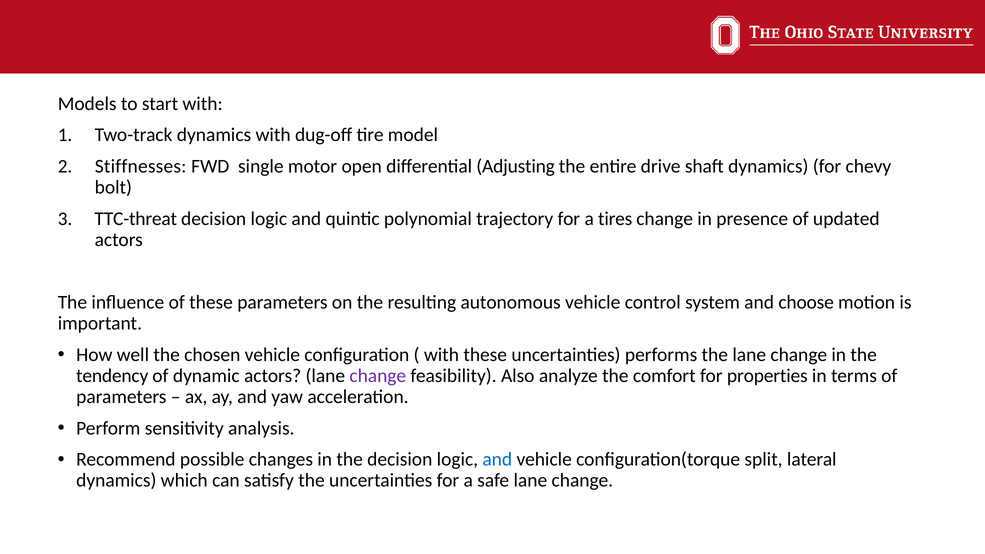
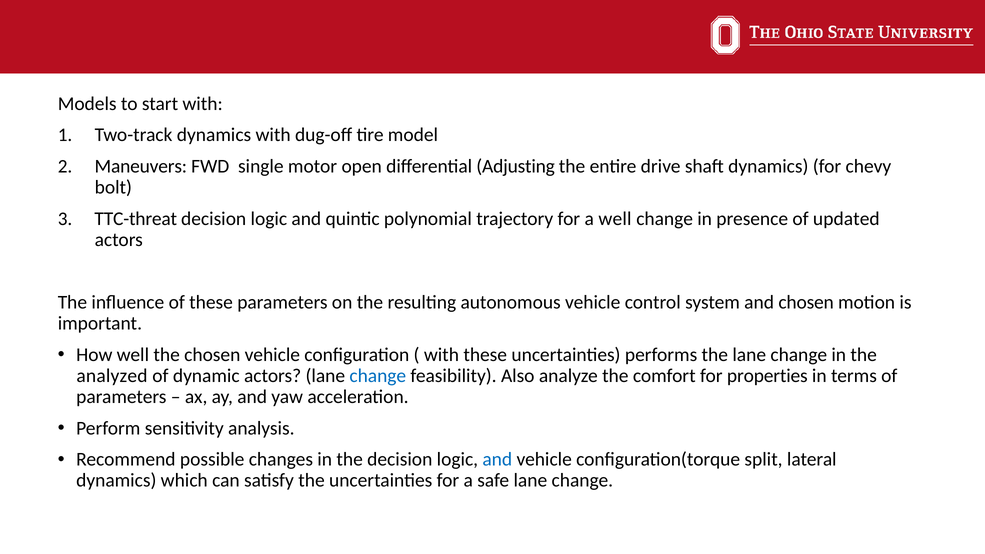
Stiffnesses: Stiffnesses -> Maneuvers (141, 166)
a tires: tires -> well (615, 219)
and choose: choose -> chosen (806, 302)
tendency: tendency -> analyzed (112, 376)
change colour: purple -> blue (378, 376)
